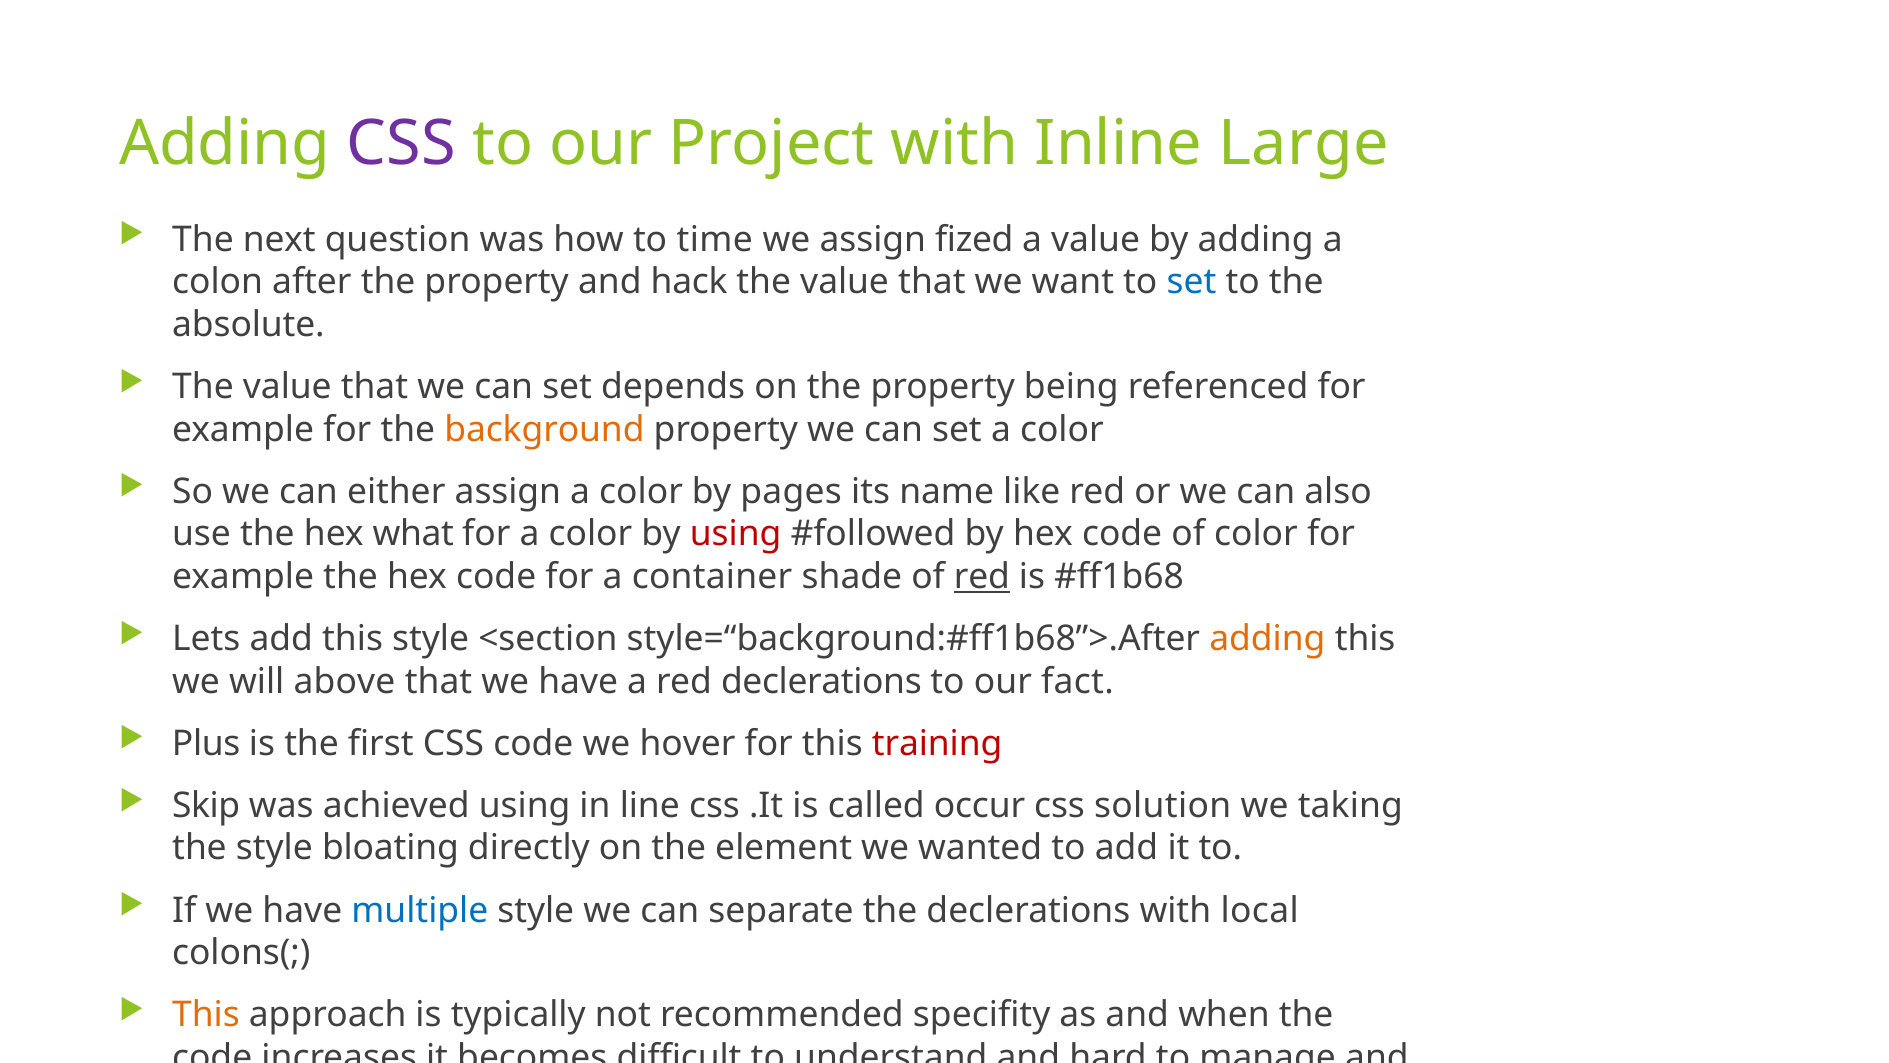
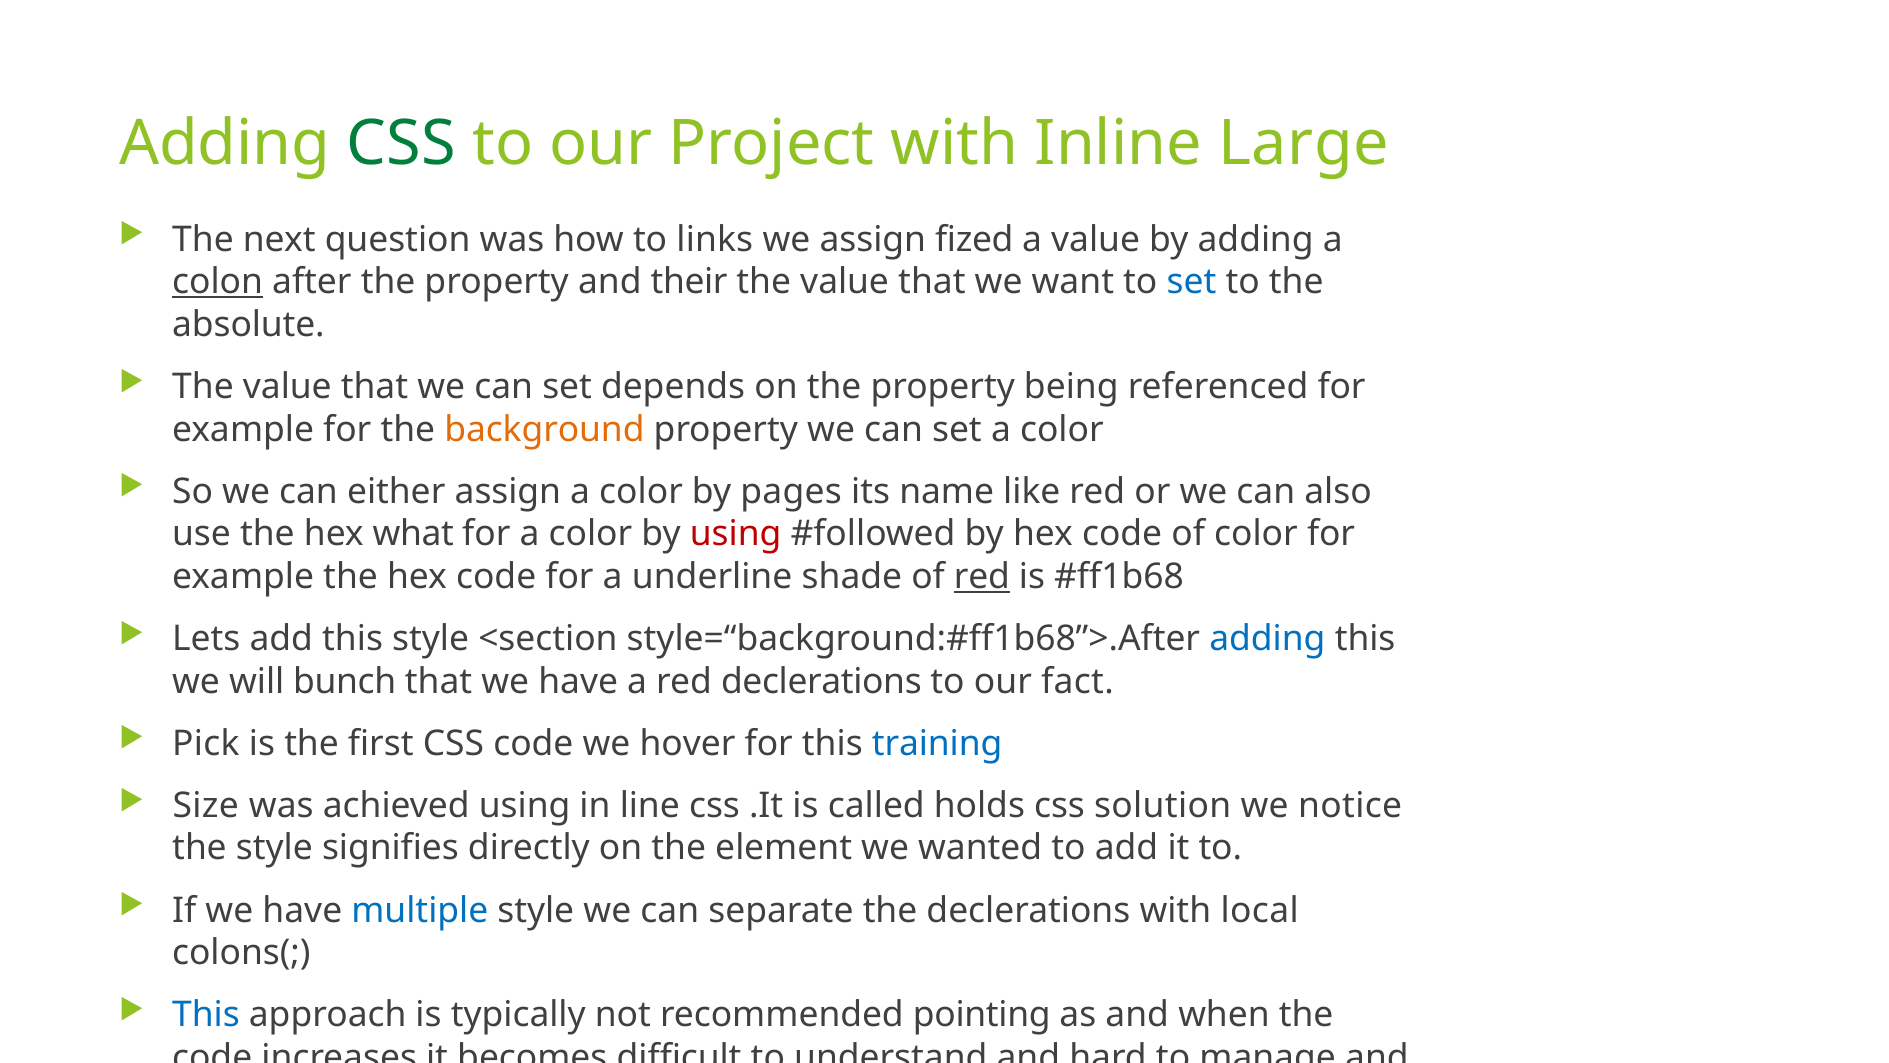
CSS colour: purple -> green (401, 144)
time: time -> links (715, 239)
colon underline: none -> present (218, 282)
hack: hack -> their (689, 282)
container: container -> underline (712, 576)
adding colour: orange -> blue (1267, 639)
above: above -> bunch (345, 681)
Plus: Plus -> Pick (206, 743)
training colour: red -> blue (937, 743)
Skip: Skip -> Size (206, 805)
occur: occur -> holds (979, 805)
taking: taking -> notice (1350, 805)
bloating: bloating -> signifies (390, 848)
This colour: orange -> blue (206, 1015)
specifity: specifity -> pointing (982, 1015)
